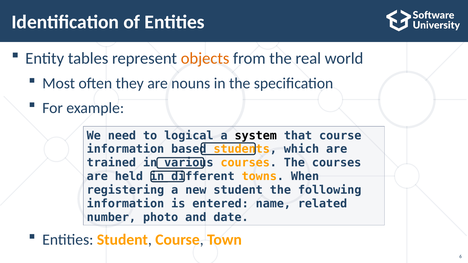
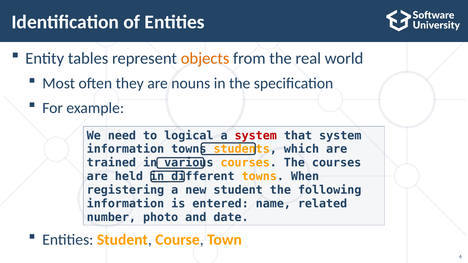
system colour: black -> red (256, 136)
that course: course -> system (340, 136)
information based: based -> towns (189, 149)
